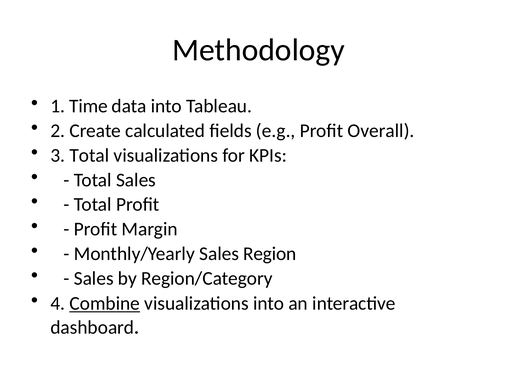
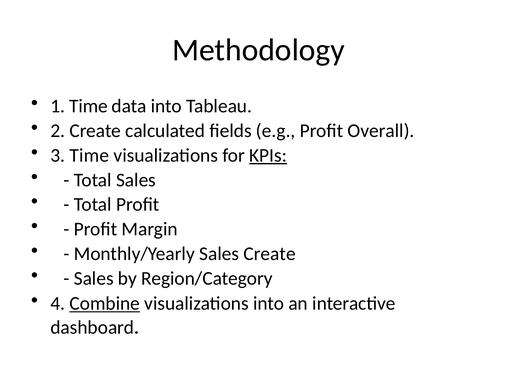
3 Total: Total -> Time (89, 155)
KPIs underline: none -> present (268, 155)
Sales Region: Region -> Create (270, 254)
